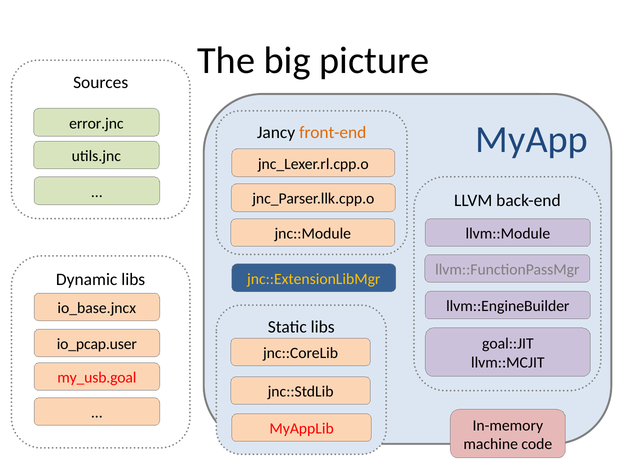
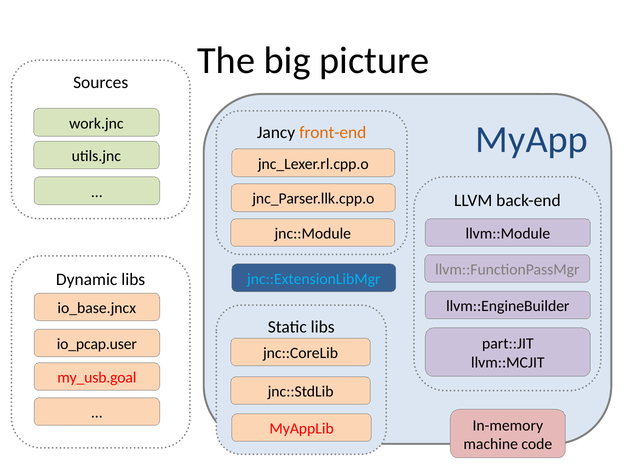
error.jnc: error.jnc -> work.jnc (96, 123)
jnc::ExtensionLibMgr colour: yellow -> light blue (314, 279)
goal::JIT: goal::JIT -> part::JIT (508, 344)
